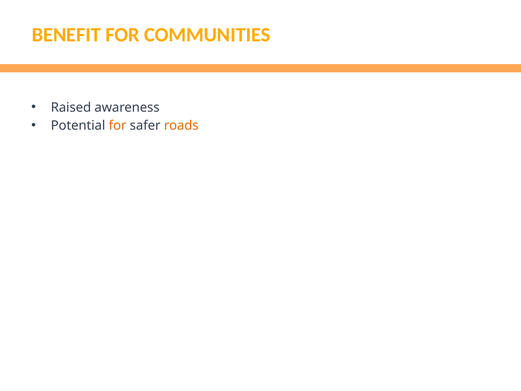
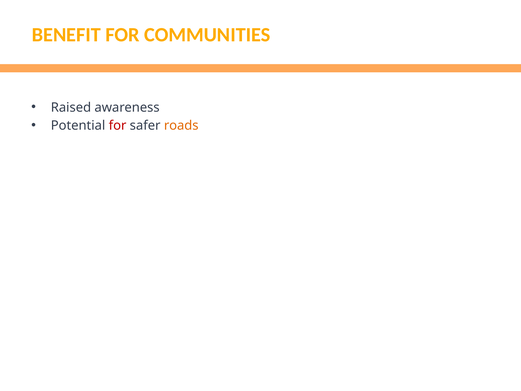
for colour: orange -> red (118, 126)
